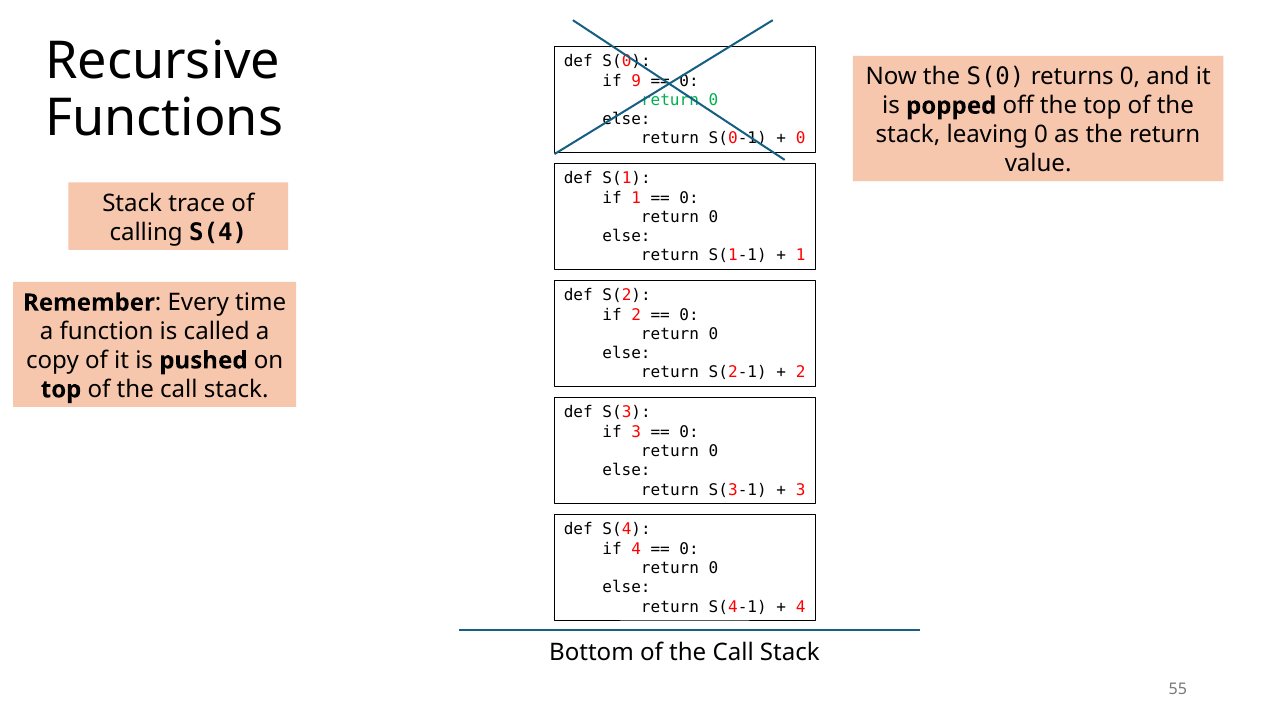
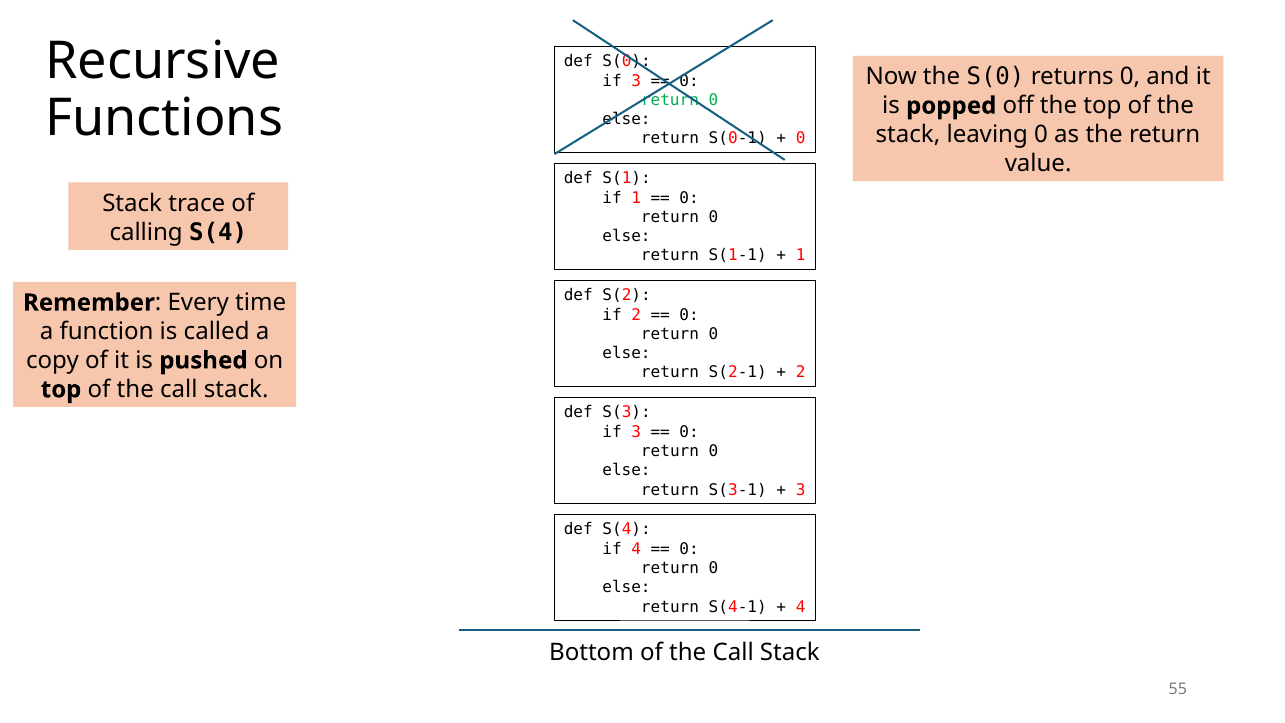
9: 9 -> 3 (636, 81)
